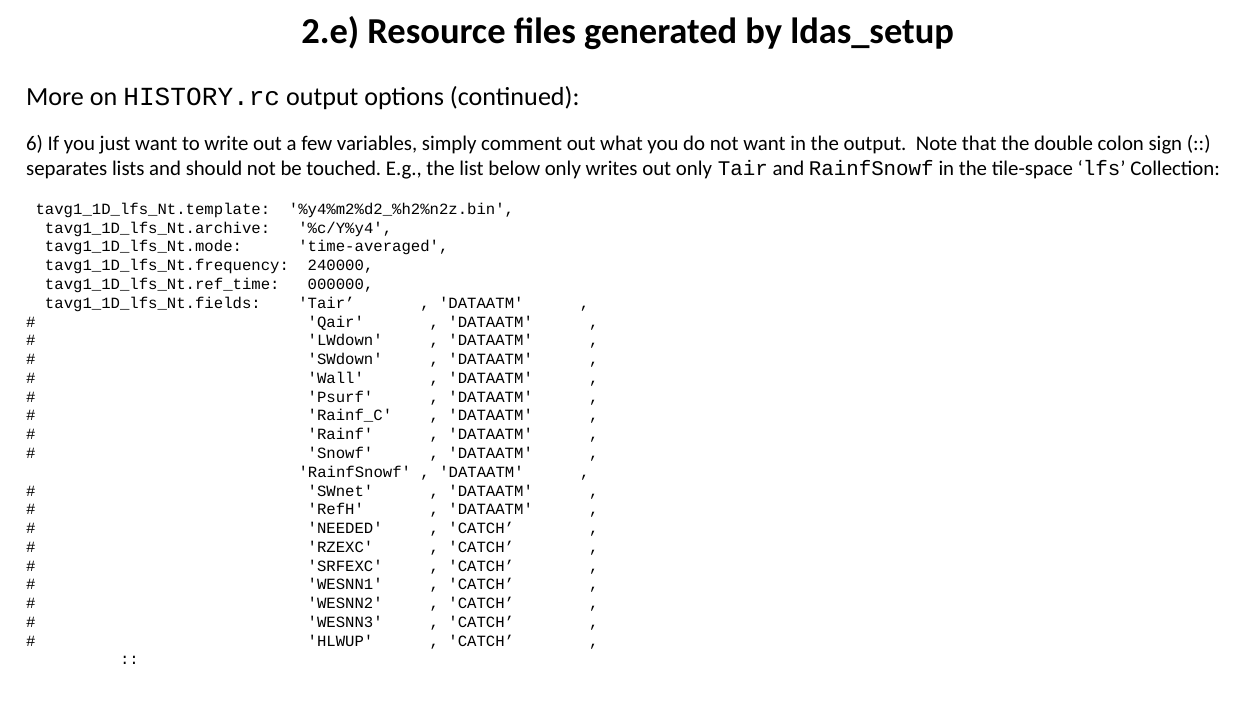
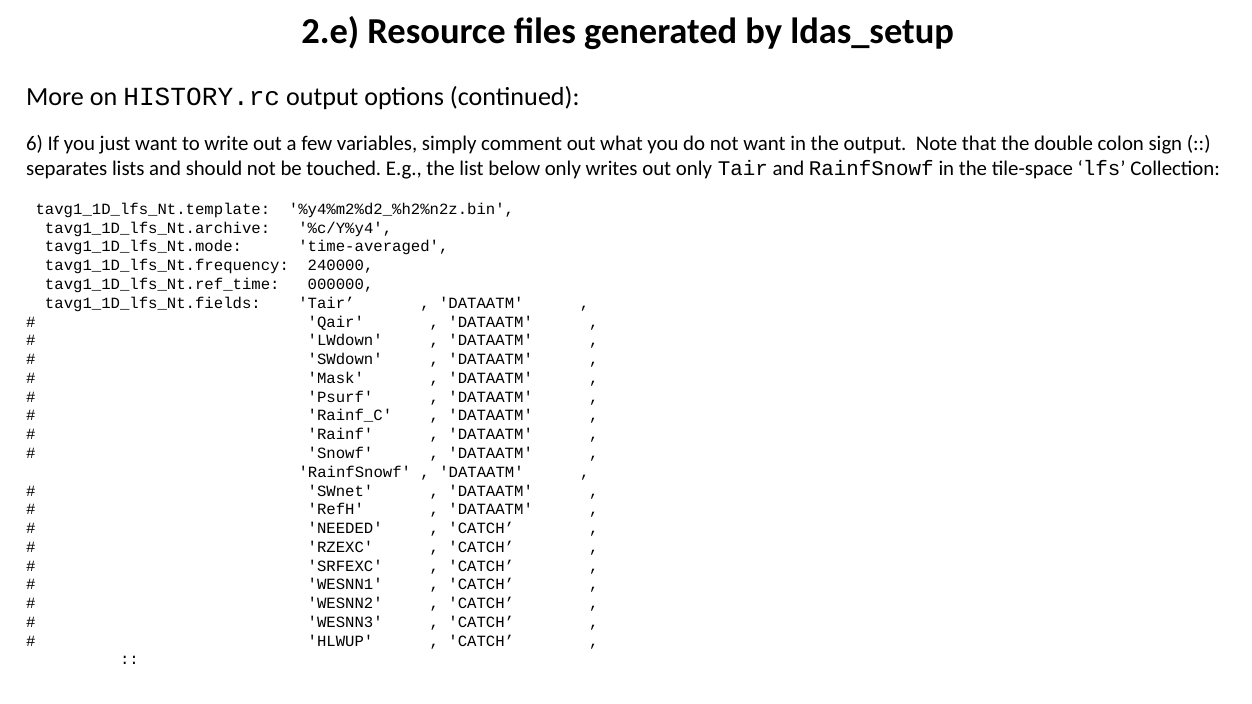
Wall: Wall -> Mask (336, 378)
